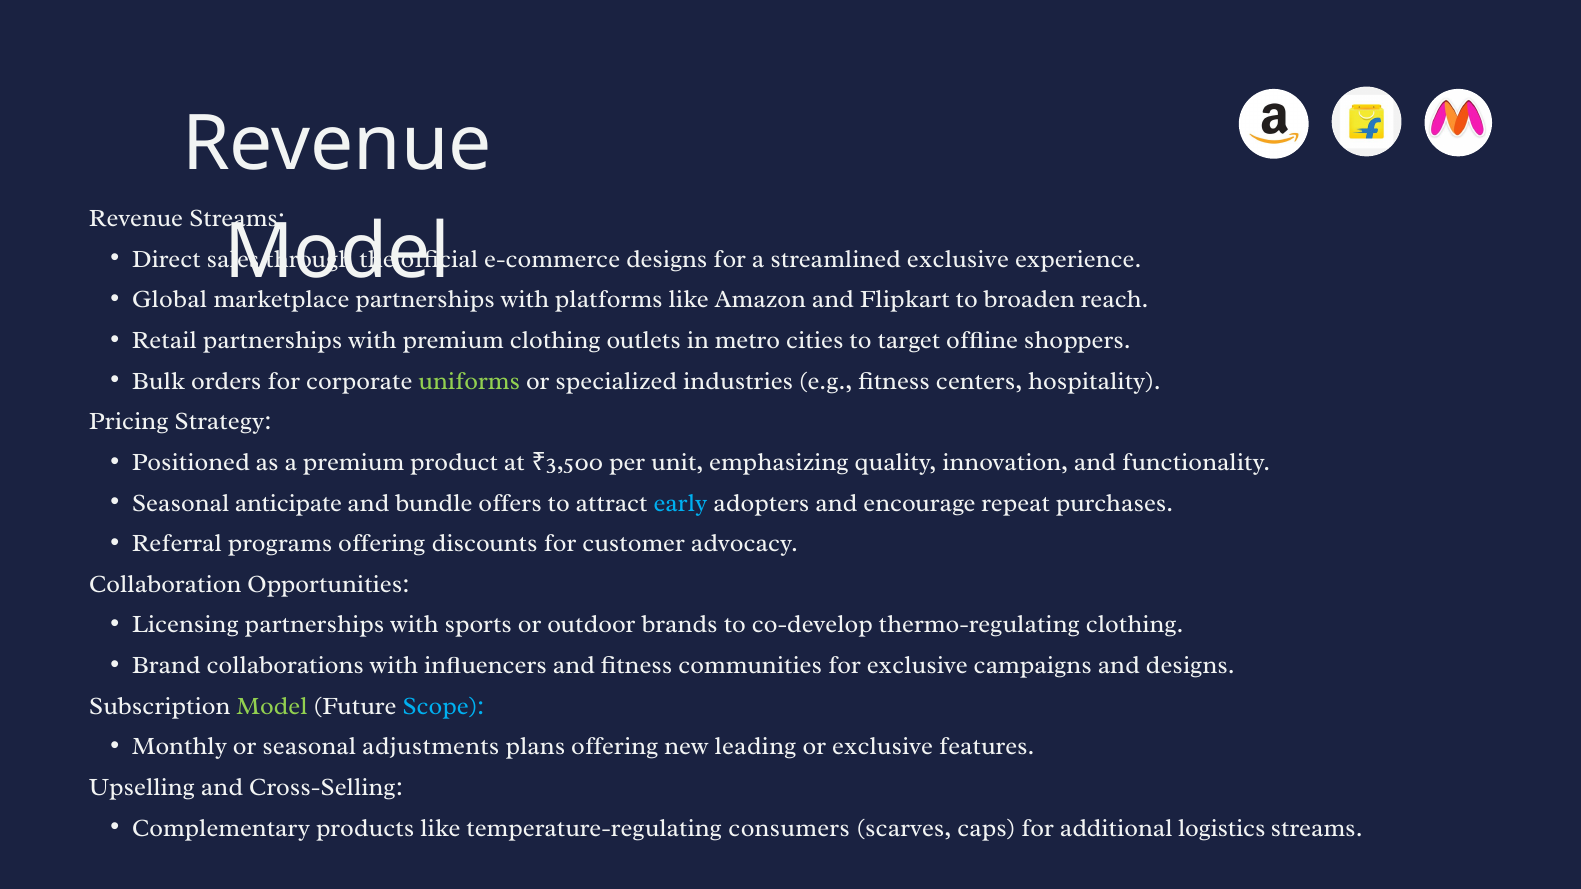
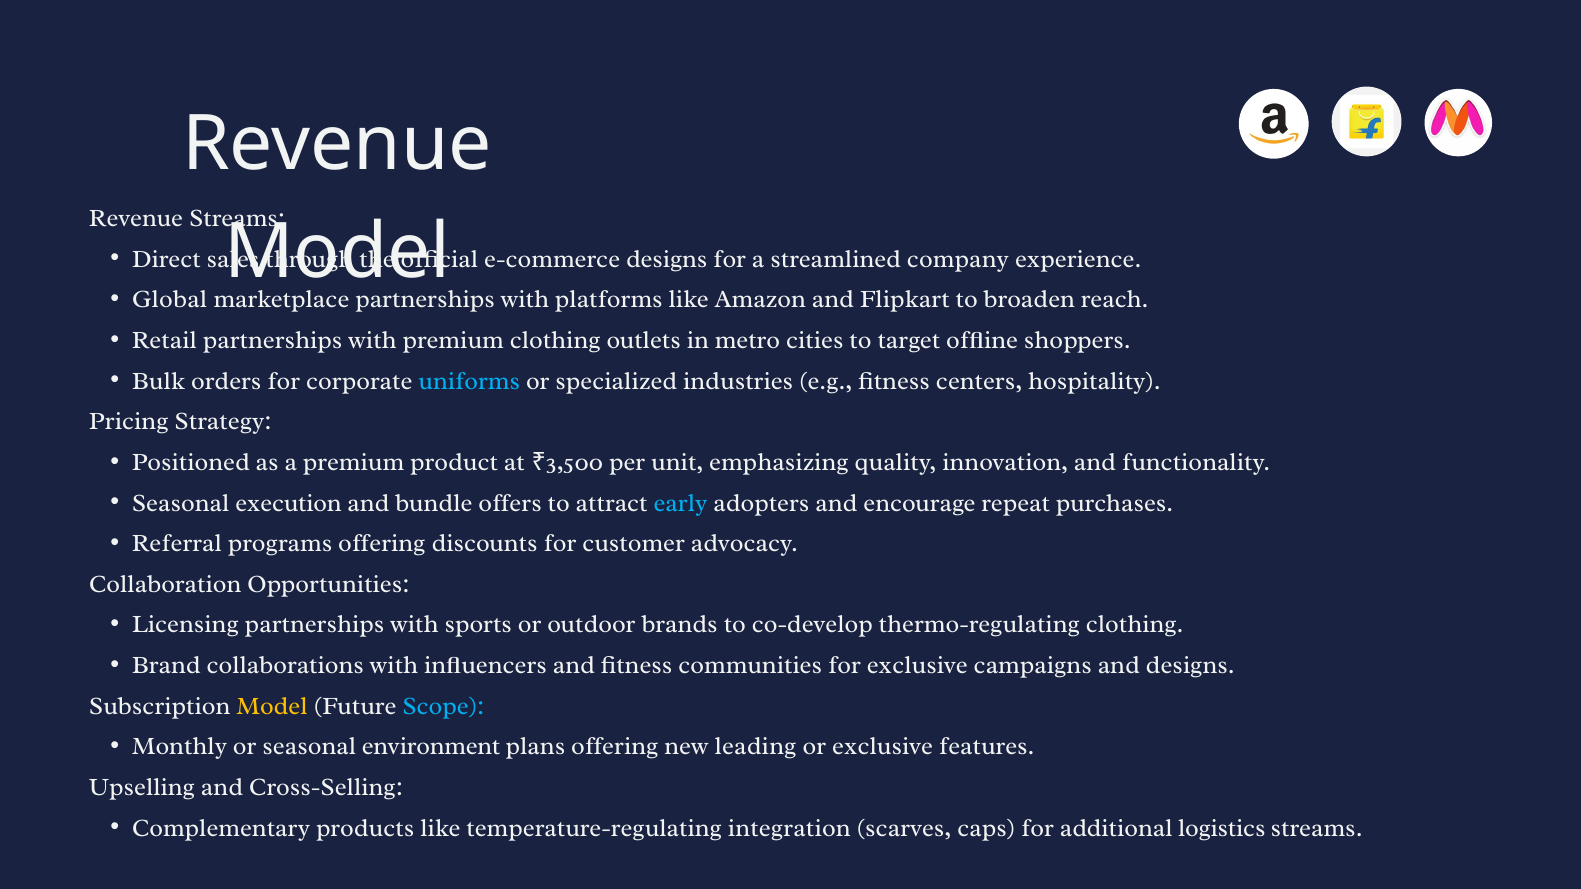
streamlined exclusive: exclusive -> company (958, 259)
uniforms colour: light green -> light blue (469, 381)
anticipate: anticipate -> execution (288, 503)
Model colour: light green -> yellow (272, 706)
adjustments: adjustments -> environment (431, 747)
consumers: consumers -> integration (789, 828)
